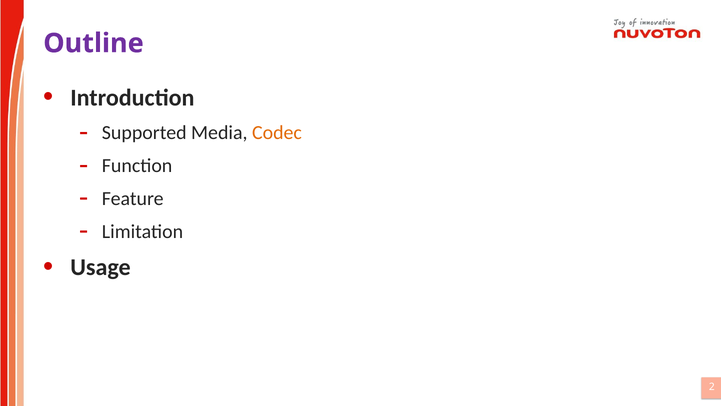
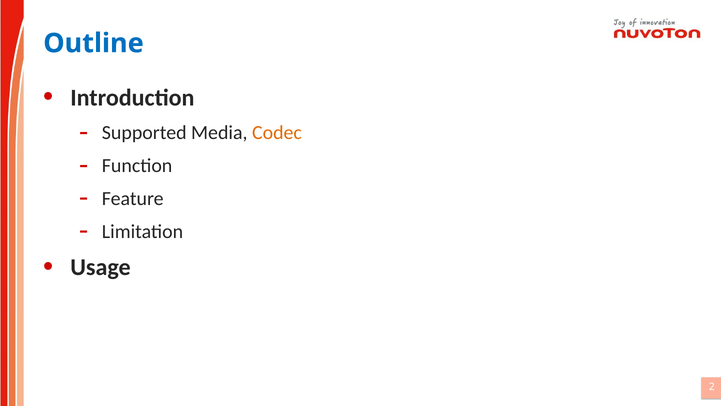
Outline colour: purple -> blue (94, 43)
